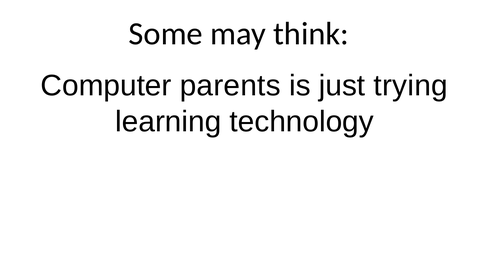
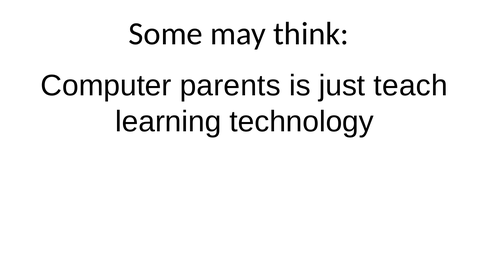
trying: trying -> teach (411, 86)
